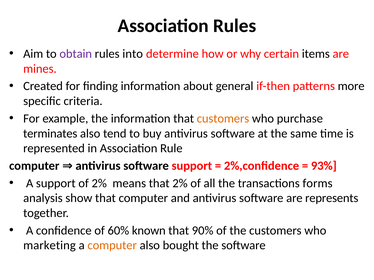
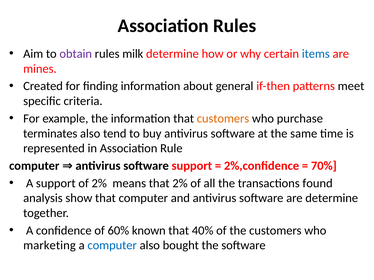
into: into -> milk (133, 54)
items colour: black -> blue (316, 54)
more: more -> meet (351, 86)
93%: 93% -> 70% (324, 166)
forms: forms -> found (318, 183)
are represents: represents -> determine (332, 198)
90%: 90% -> 40% (203, 231)
computer colour: orange -> blue (112, 246)
